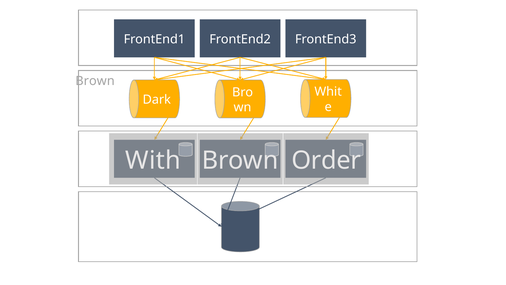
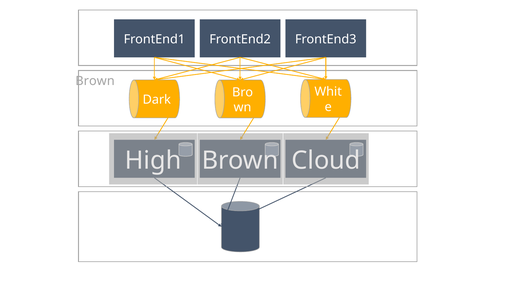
With: With -> High (153, 160)
Order: Order -> Cloud (326, 160)
